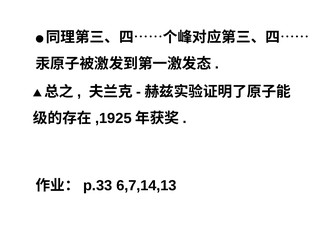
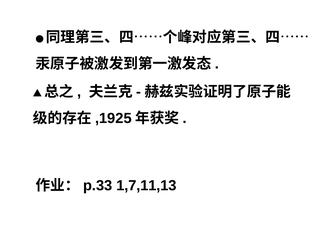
6,7,14,13: 6,7,14,13 -> 1,7,11,13 (146, 185)
